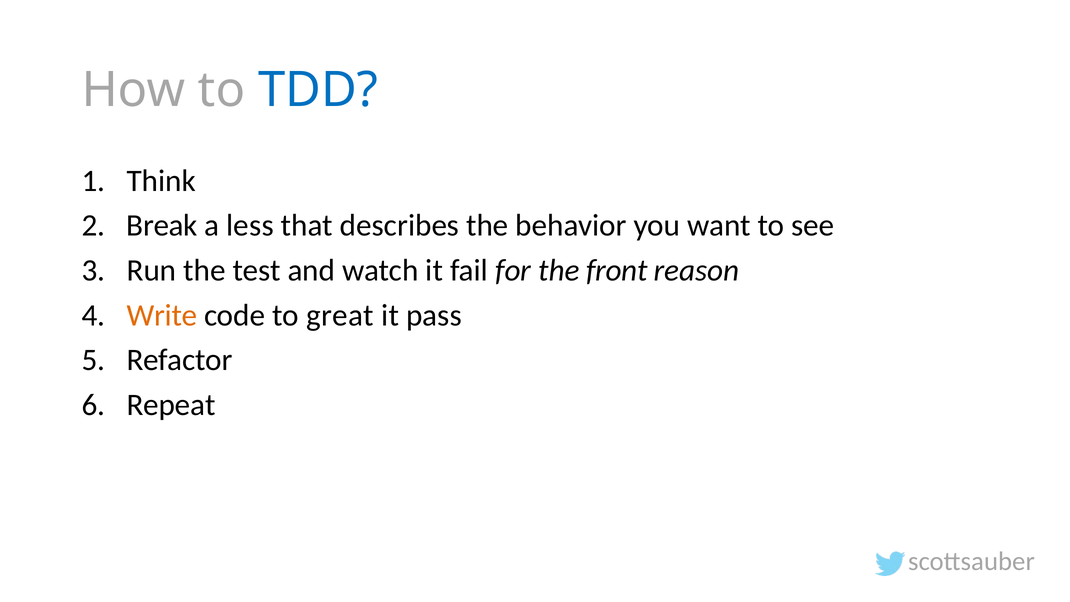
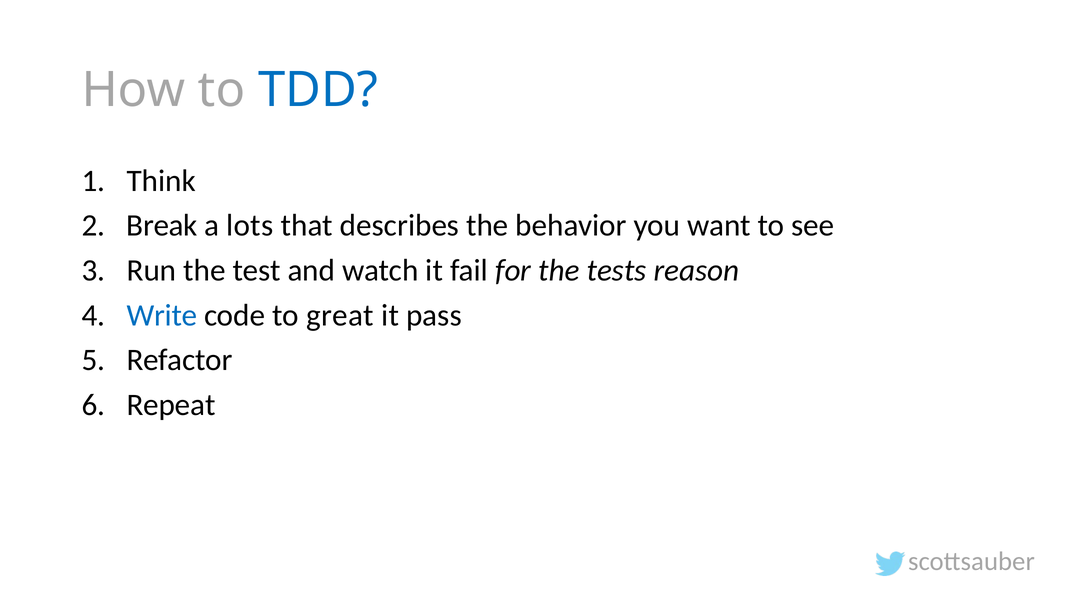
less: less -> lots (250, 226)
front: front -> tests (617, 270)
Write colour: orange -> blue (162, 315)
